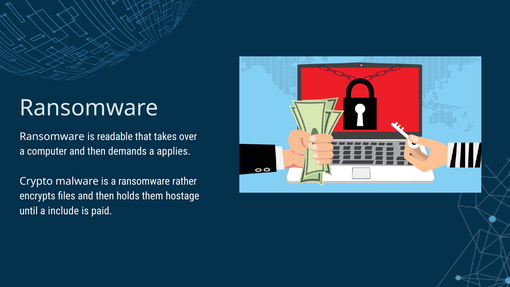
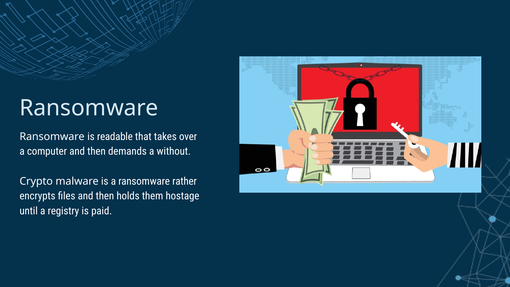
applies: applies -> without (174, 151)
include: include -> registry (63, 211)
